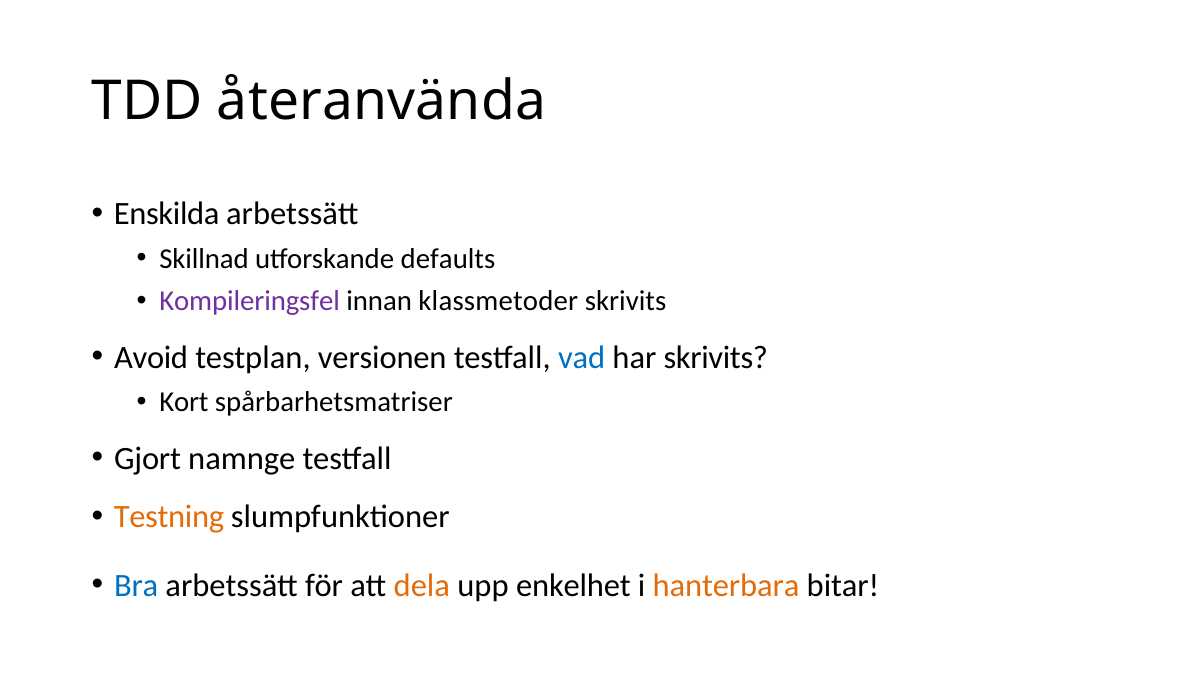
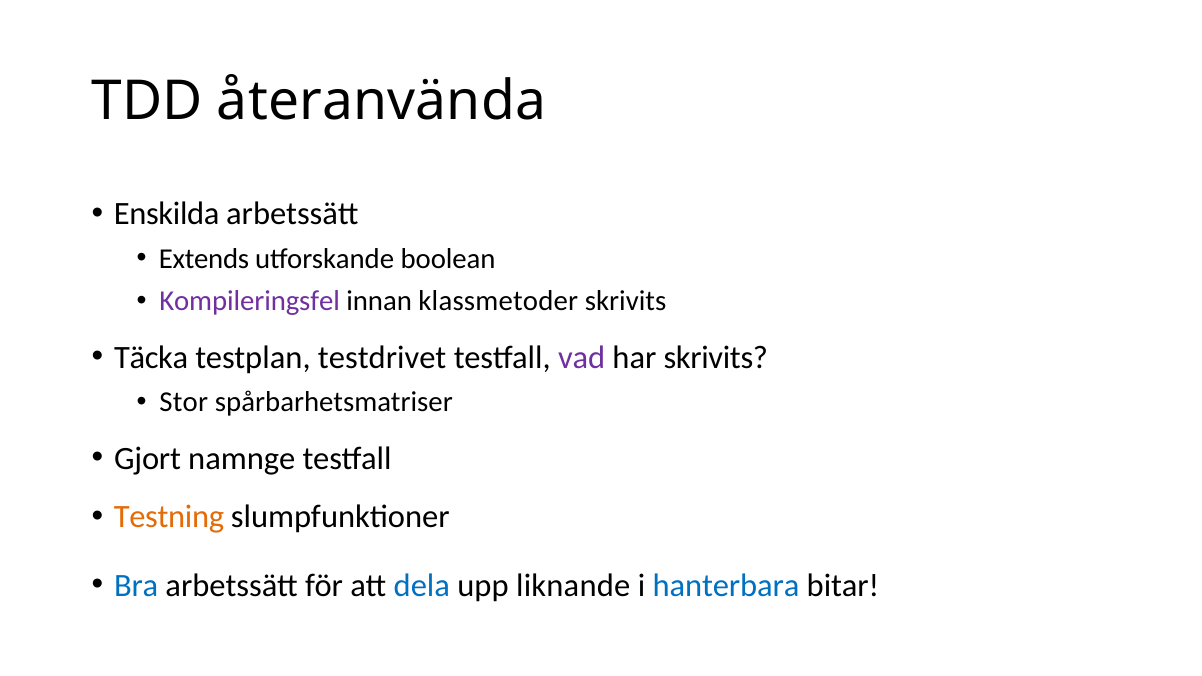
Skillnad: Skillnad -> Extends (204, 259)
defaults: defaults -> boolean (448, 259)
Avoid: Avoid -> Täcka (151, 358)
versionen: versionen -> testdrivet (382, 358)
vad colour: blue -> purple (582, 358)
Kort: Kort -> Stor (184, 402)
dela colour: orange -> blue (422, 586)
enkelhet: enkelhet -> liknande (573, 586)
hanterbara colour: orange -> blue (726, 586)
